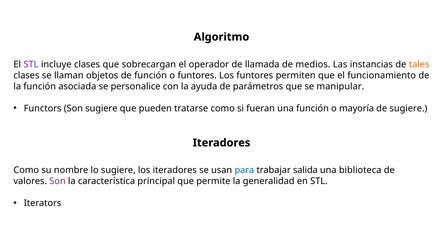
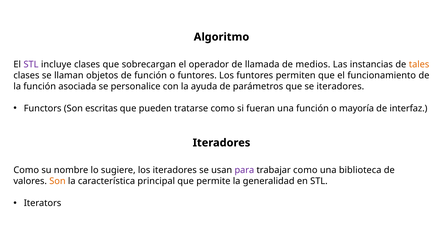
se manipular: manipular -> iteradores (340, 86)
Son sugiere: sugiere -> escritas (101, 108)
de sugiere: sugiere -> interfaz (408, 108)
para colour: blue -> purple (244, 170)
trabajar salida: salida -> como (305, 170)
Son colour: purple -> orange (57, 181)
